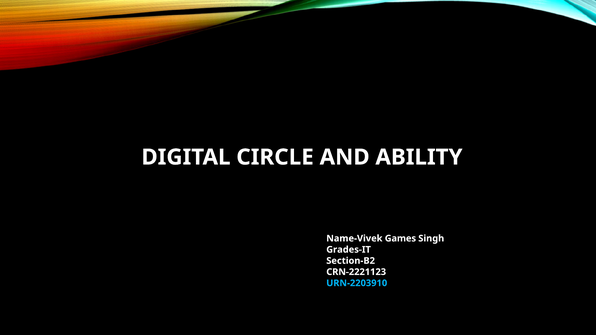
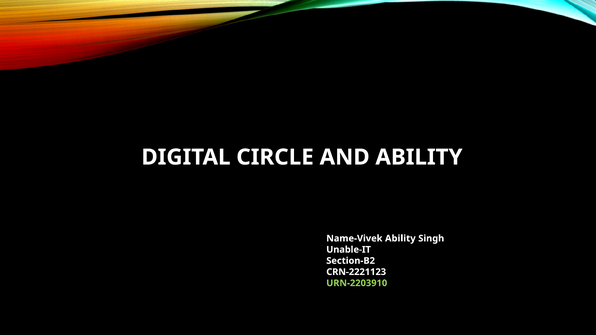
Name-Vivek Games: Games -> Ability (400, 239)
Grades-IT: Grades-IT -> Unable-IT (349, 250)
URN-2203910 colour: light blue -> light green (357, 283)
